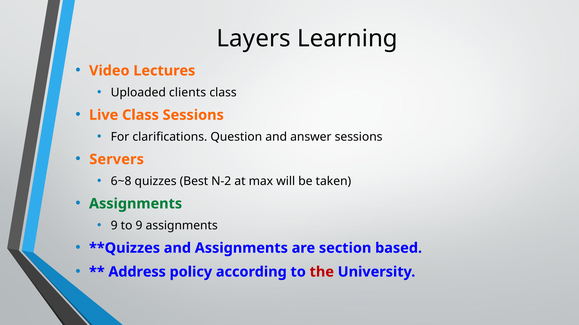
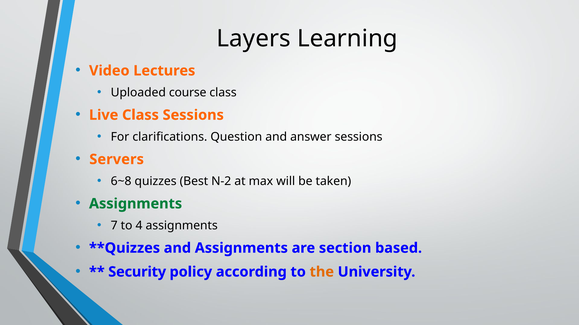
clients: clients -> course (188, 93)
9: 9 -> 7 (114, 226)
to 9: 9 -> 4 (139, 226)
Address: Address -> Security (137, 272)
the colour: red -> orange (322, 272)
